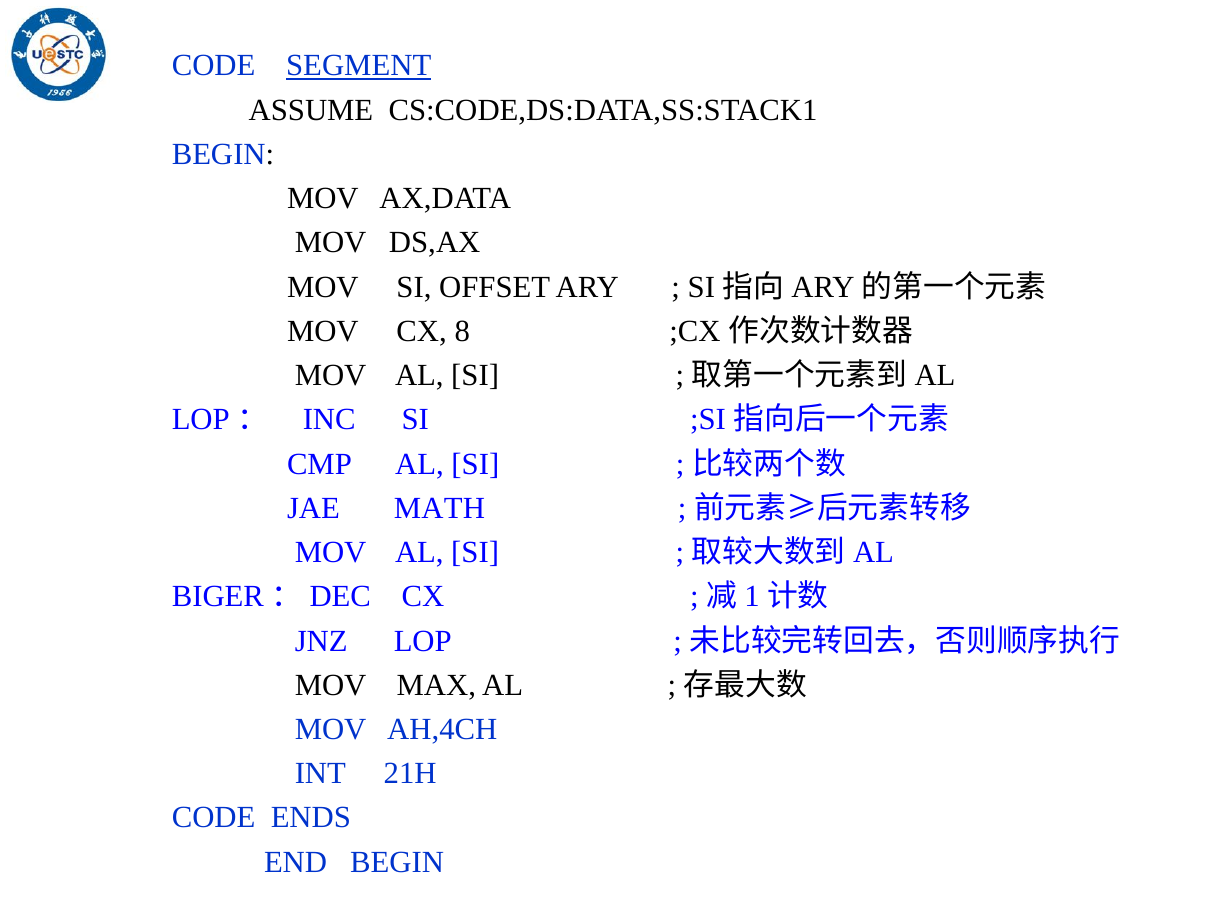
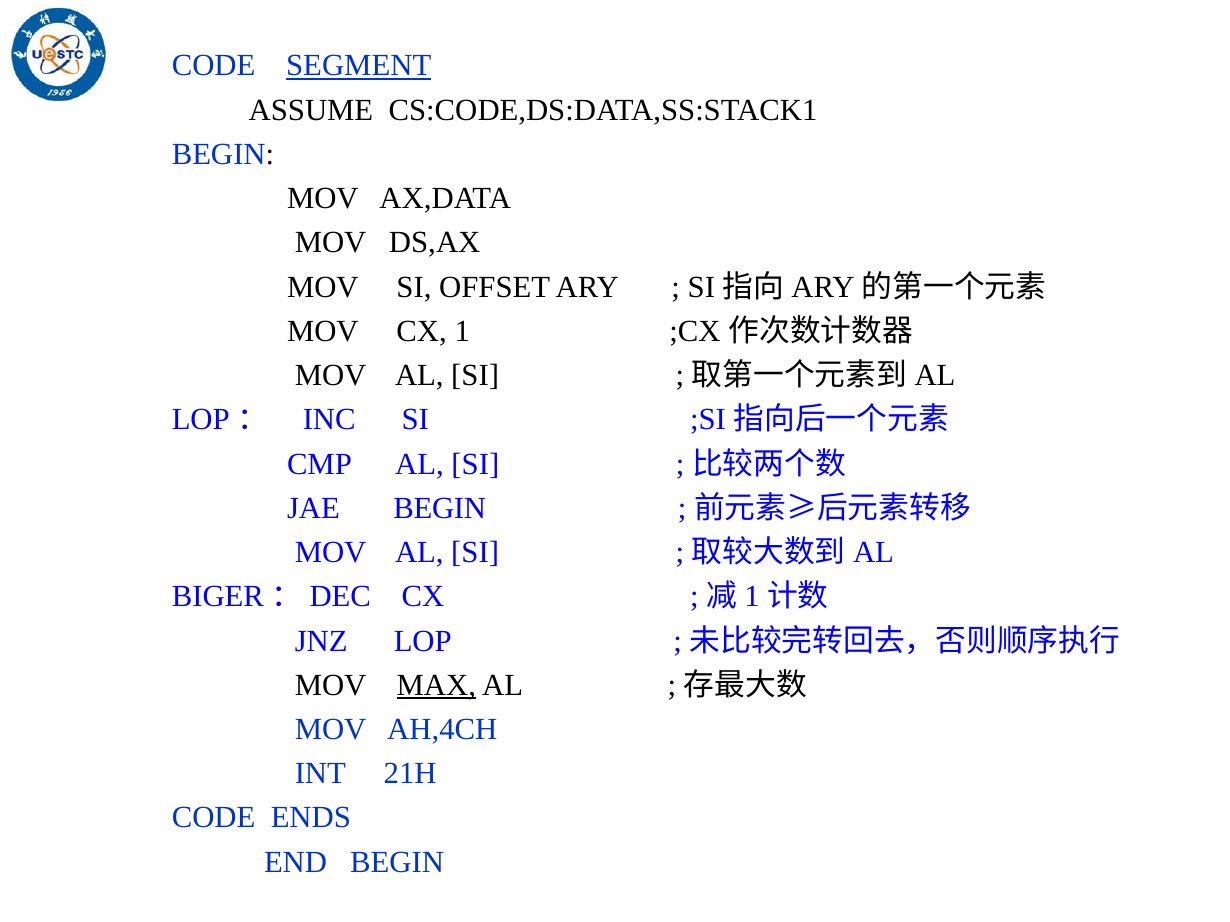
8: 8 -> 1 (462, 331)
JAE MATH: MATH -> BEGIN (440, 508)
MAX underline: none -> present (436, 685)
